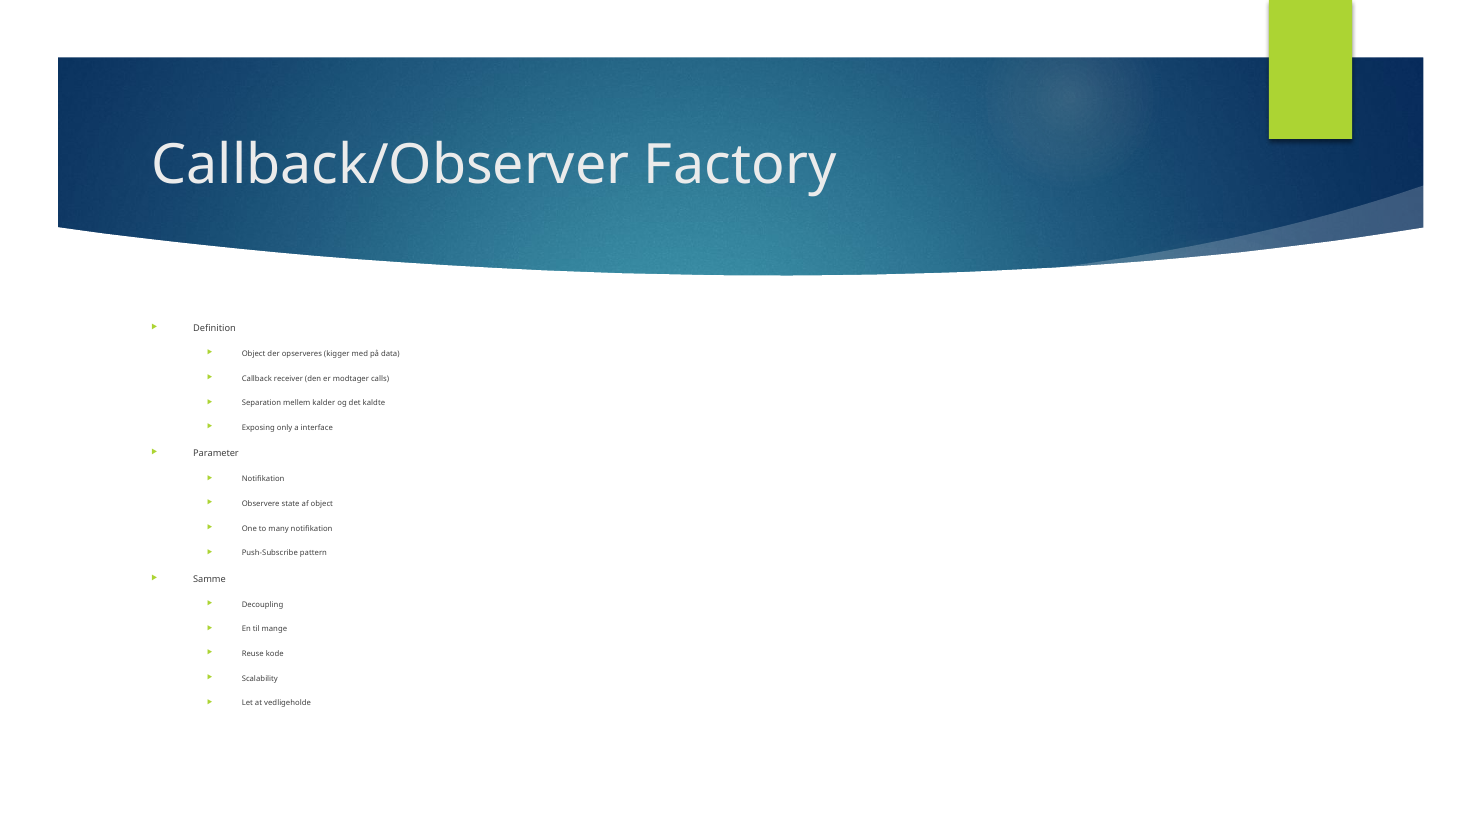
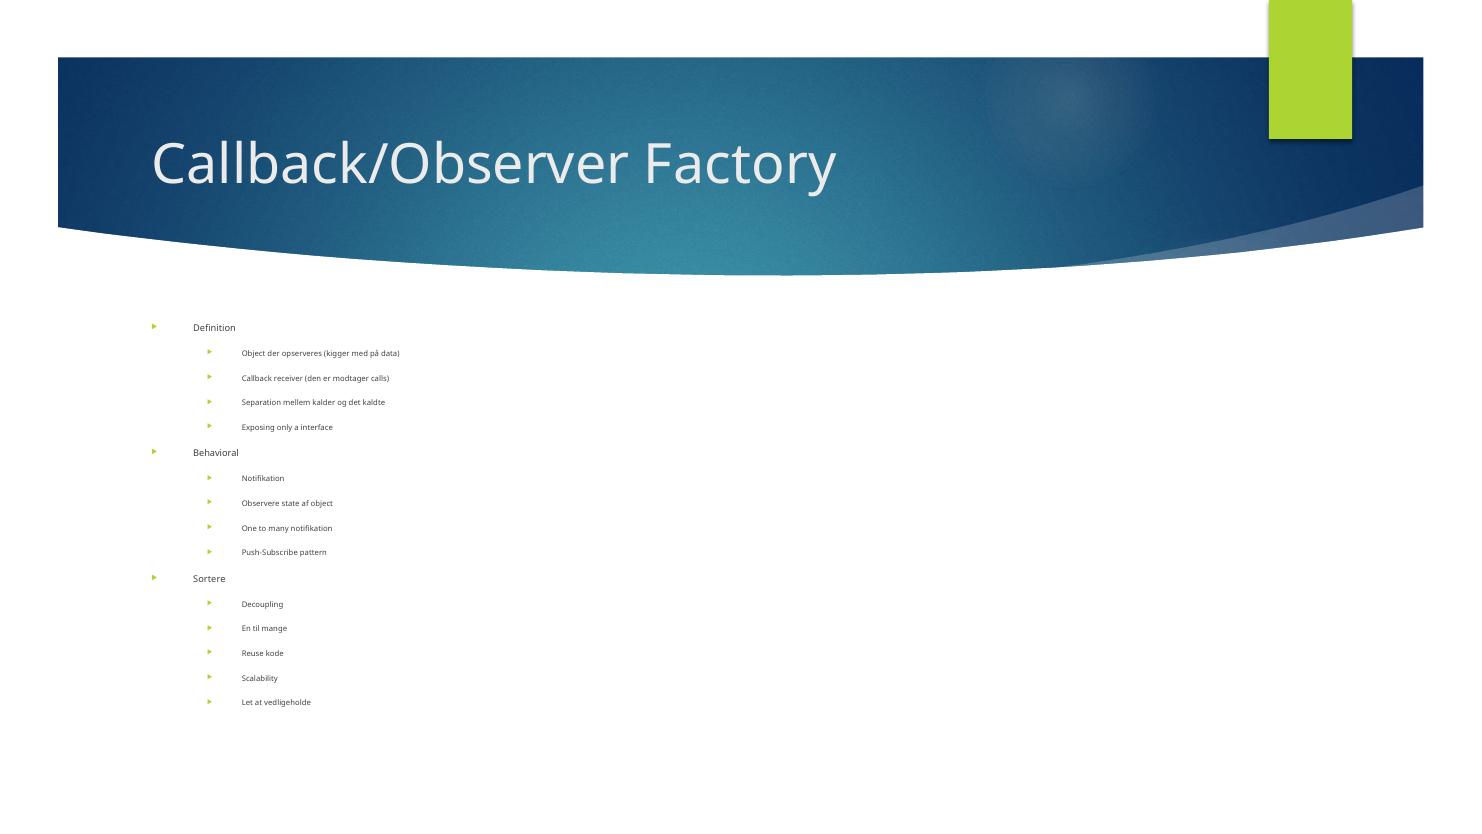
Parameter: Parameter -> Behavioral (216, 454)
Samme: Samme -> Sortere (209, 579)
